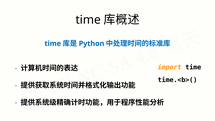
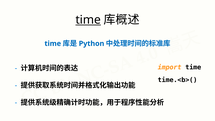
time underline: none -> present (88, 20)
